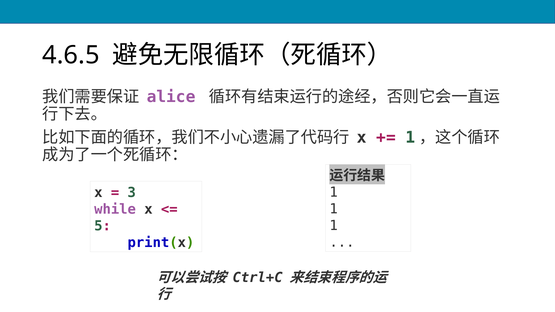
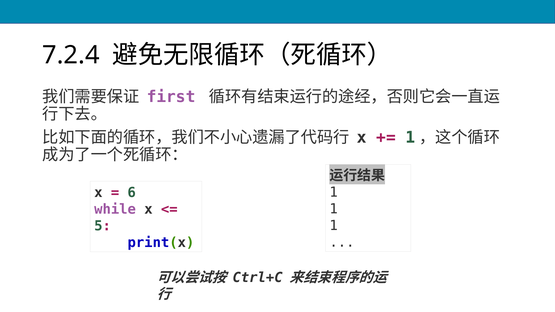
4.6.5: 4.6.5 -> 7.2.4 (71, 55)
alice: alice -> first (171, 97)
3: 3 -> 6 (132, 193)
